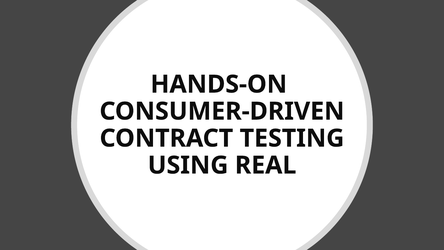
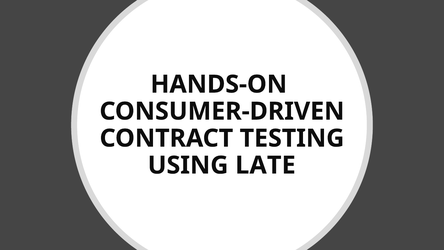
REAL: REAL -> LATE (265, 165)
